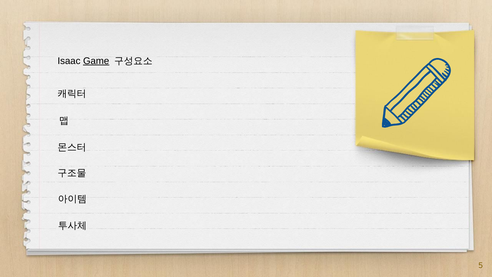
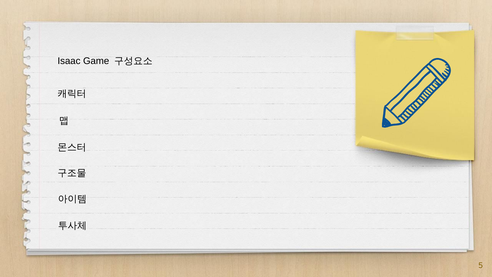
Game underline: present -> none (96, 61)
